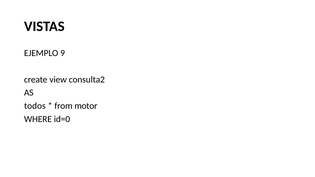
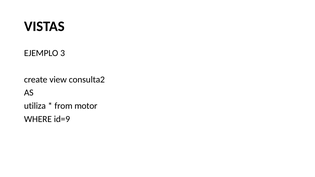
9: 9 -> 3 (63, 53)
todos: todos -> utiliza (35, 106)
id=0: id=0 -> id=9 (62, 119)
